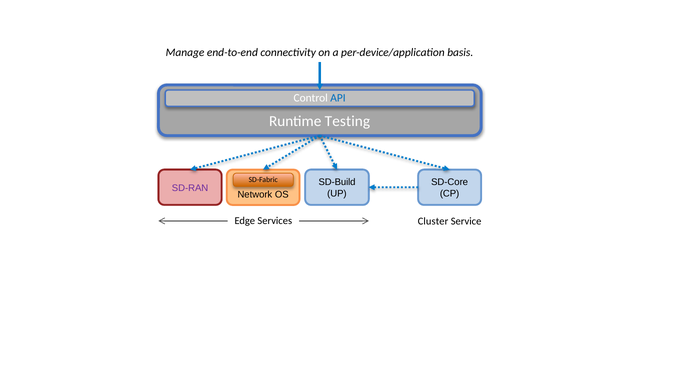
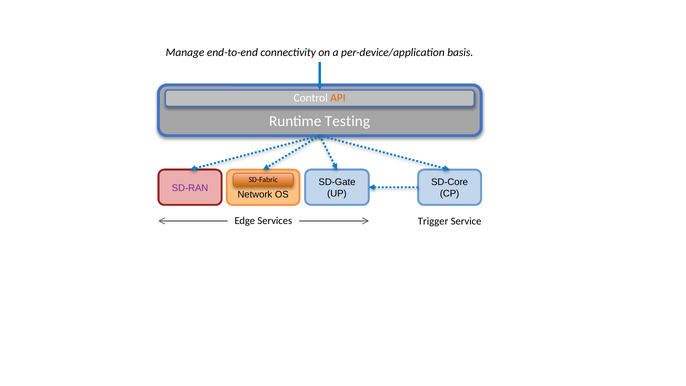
API colour: blue -> orange (338, 98)
SD-Build: SD-Build -> SD-Gate (337, 182)
Cluster: Cluster -> Trigger (433, 221)
